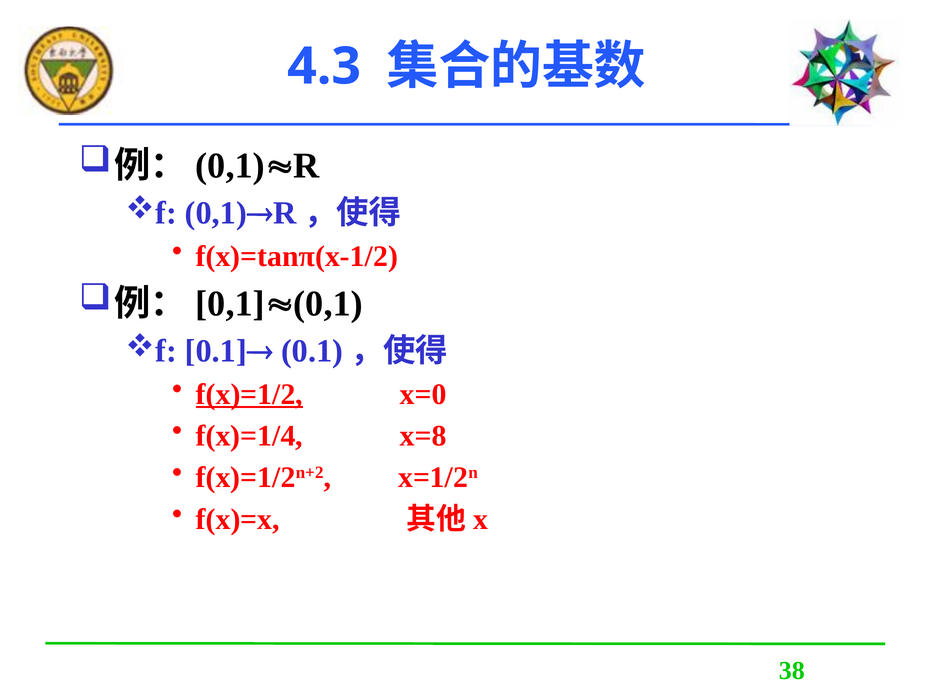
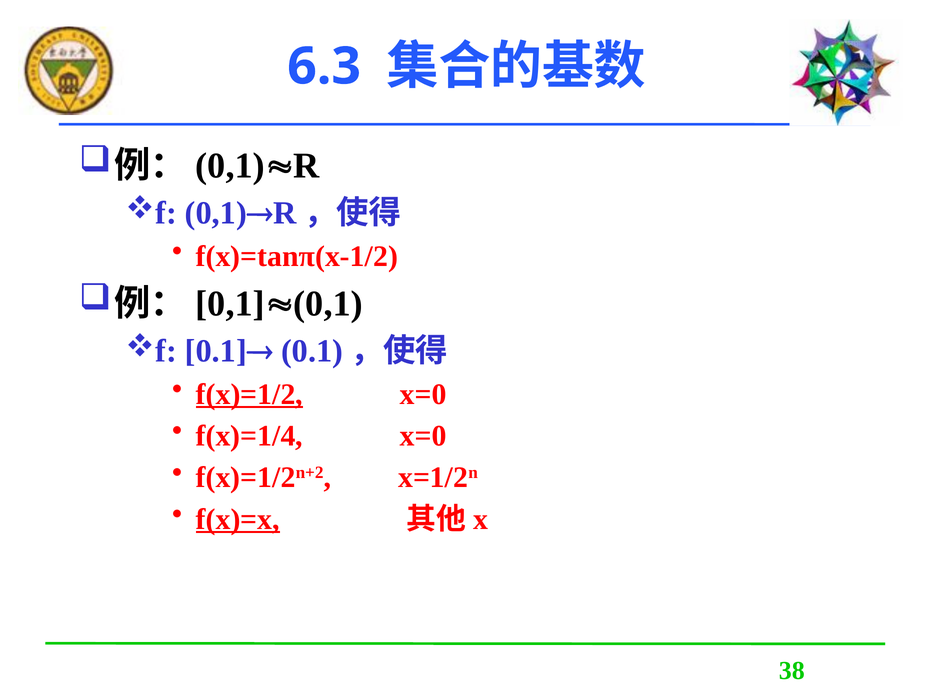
4.3: 4.3 -> 6.3 (324, 66)
f(x)=1/4 x=8: x=8 -> x=0 (423, 436)
f(x)=x underline: none -> present (238, 519)
